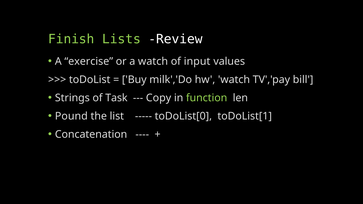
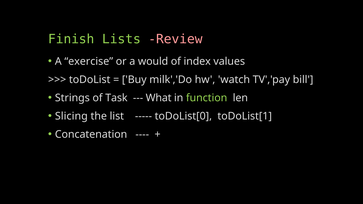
Review colour: white -> pink (175, 39)
a watch: watch -> would (153, 61)
input: input -> index (197, 61)
Copy: Copy -> What (159, 98)
Pound: Pound -> Slicing (71, 116)
